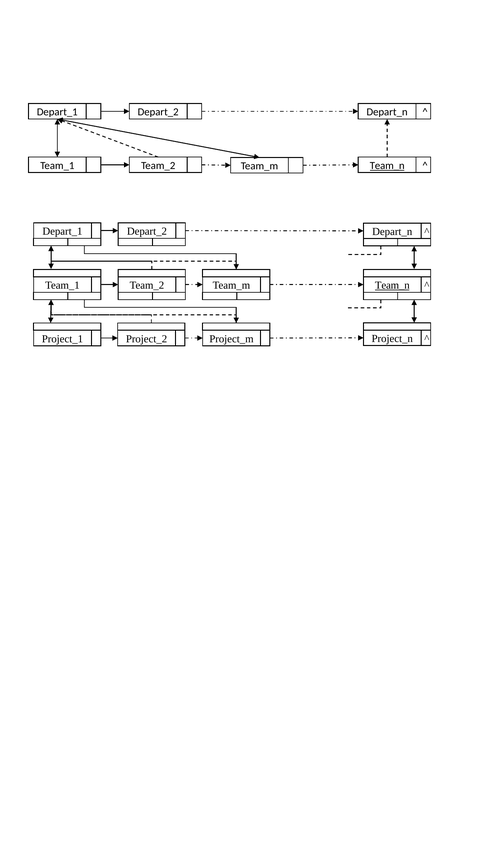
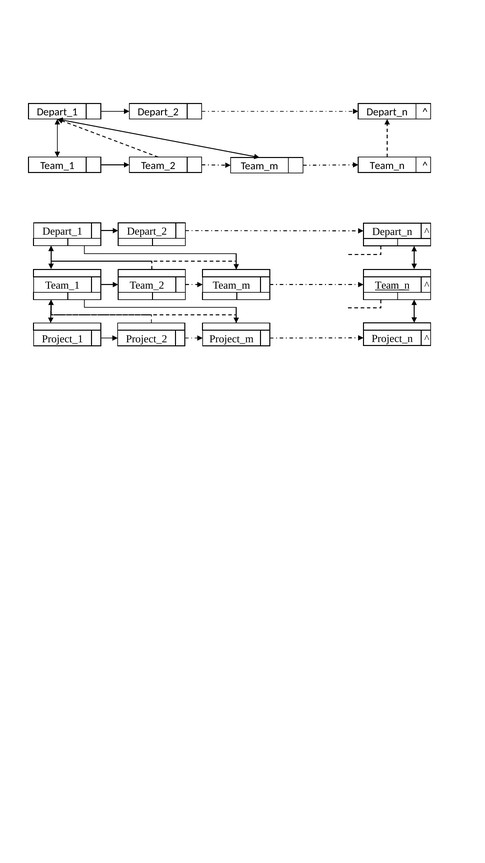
Team_n underline: present -> none (387, 165)
